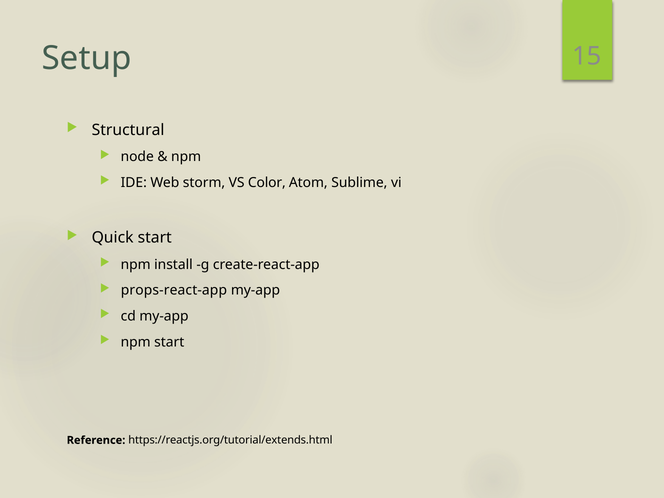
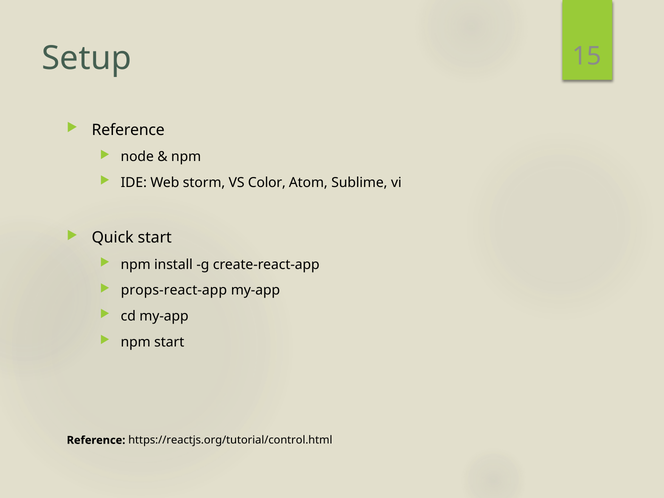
Structural: Structural -> Reference (128, 130)
https://reactjs.org/tutorial/extends.html: https://reactjs.org/tutorial/extends.html -> https://reactjs.org/tutorial/control.html (230, 440)
